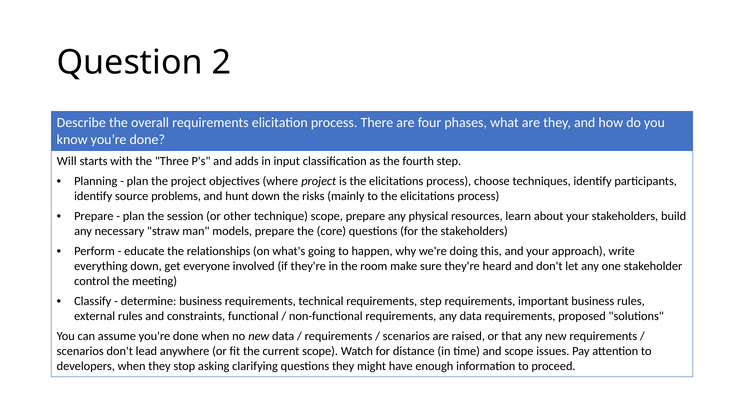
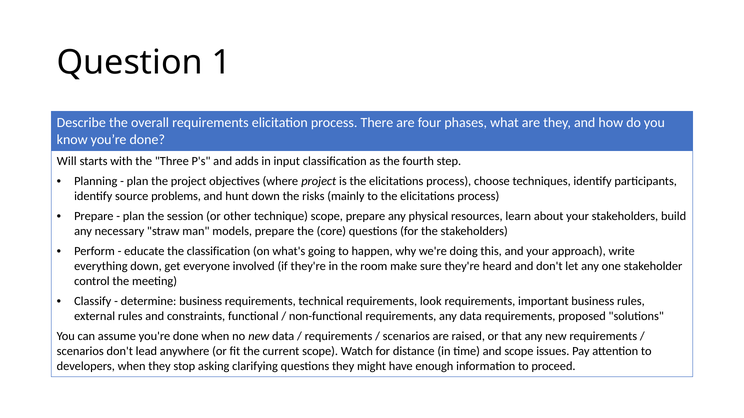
2: 2 -> 1 (221, 62)
the relationships: relationships -> classification (218, 251)
requirements step: step -> look (431, 301)
